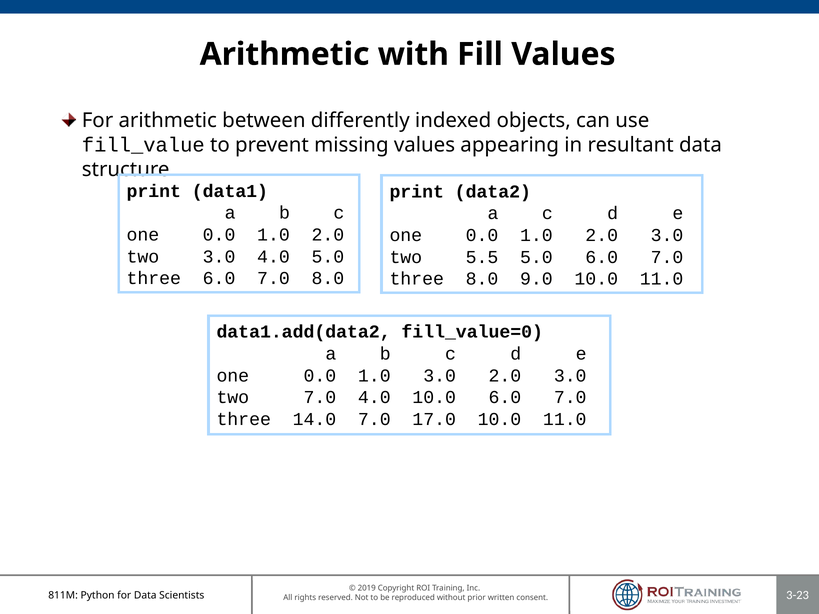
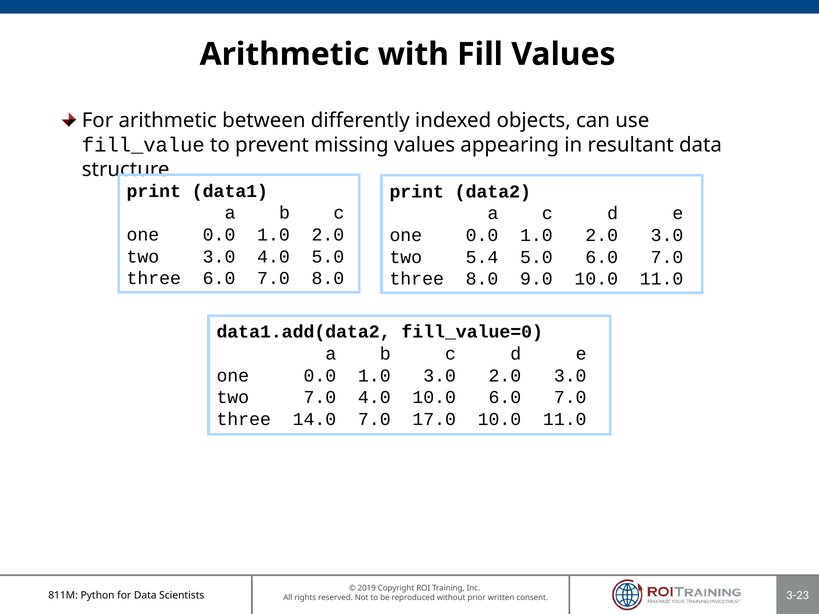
5.5: 5.5 -> 5.4 (482, 257)
